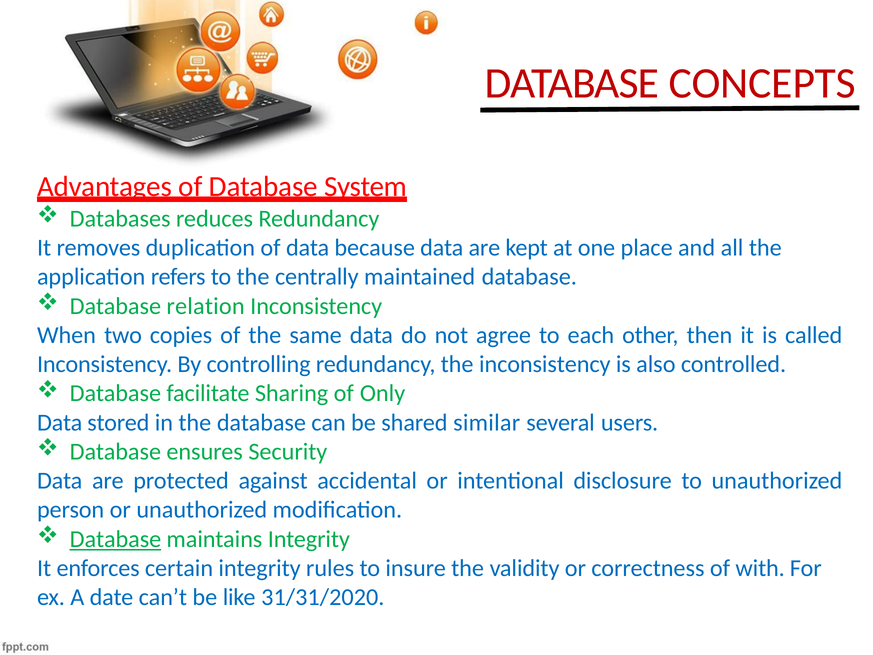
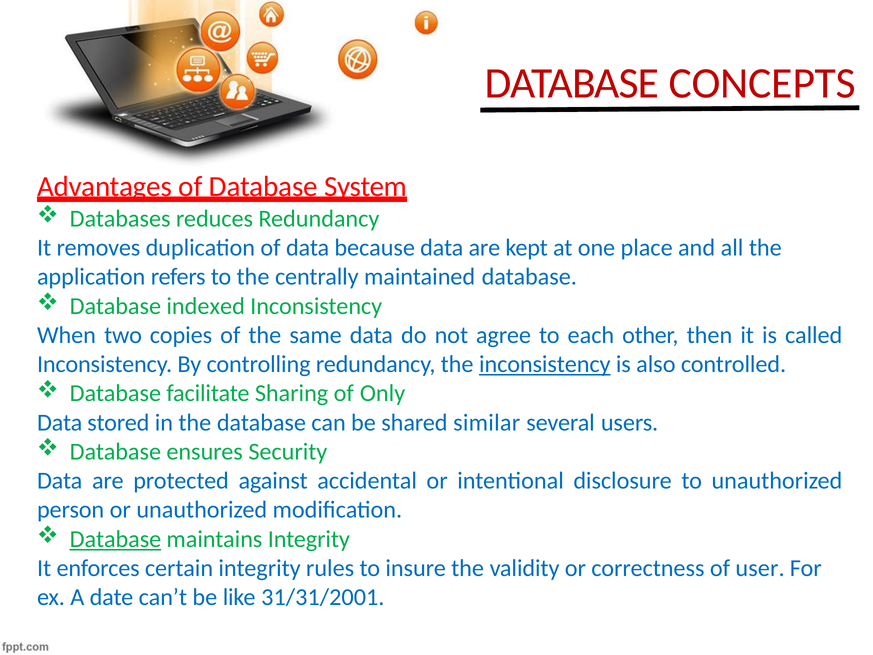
relation: relation -> indexed (206, 306)
inconsistency underline: none -> present (545, 364)
with: with -> user (760, 568)
31/31/2020: 31/31/2020 -> 31/31/2001 (323, 597)
